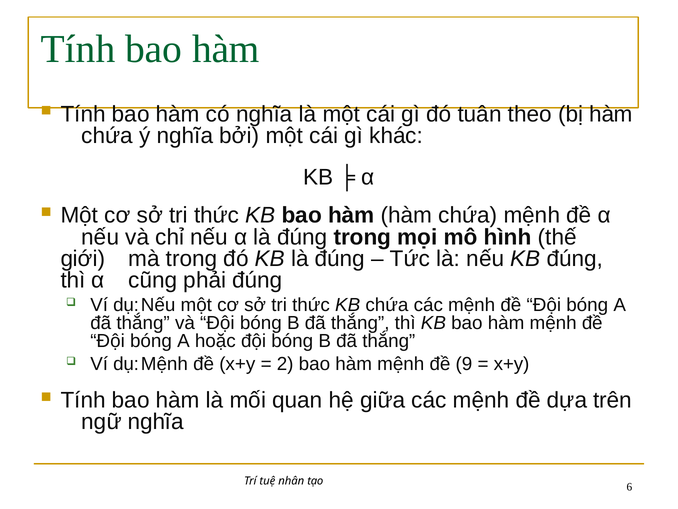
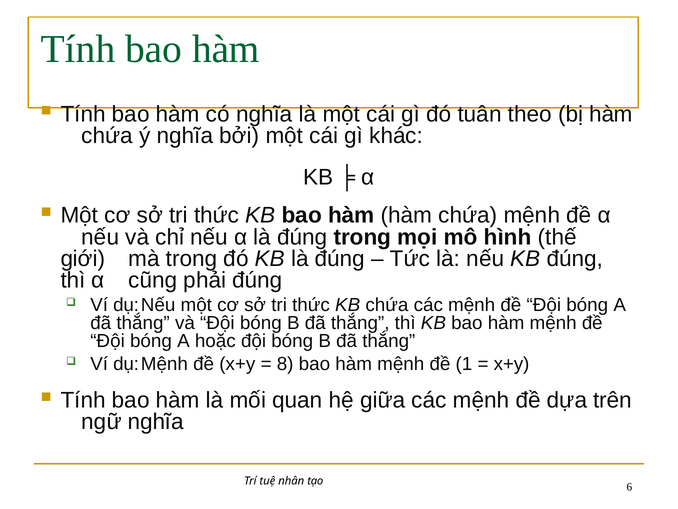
2: 2 -> 8 (285, 364)
9: 9 -> 1 (464, 364)
